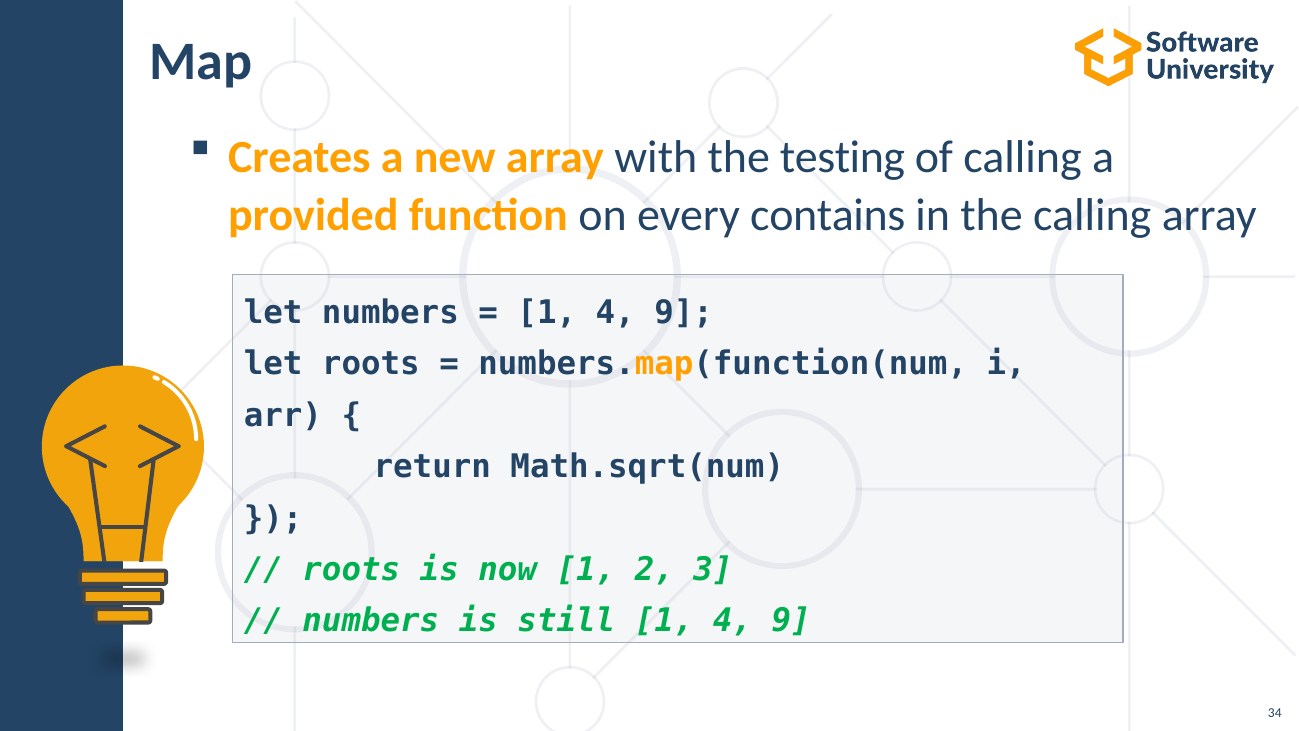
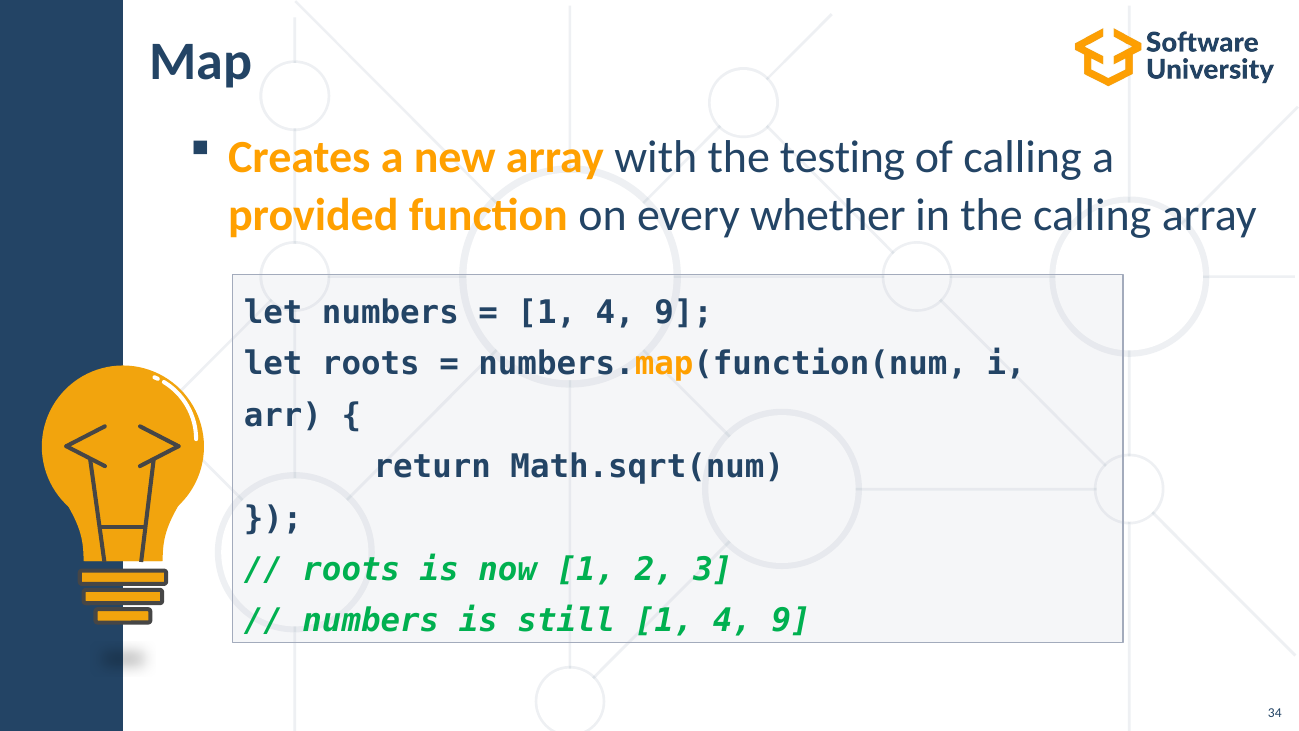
contains: contains -> whether (828, 215)
